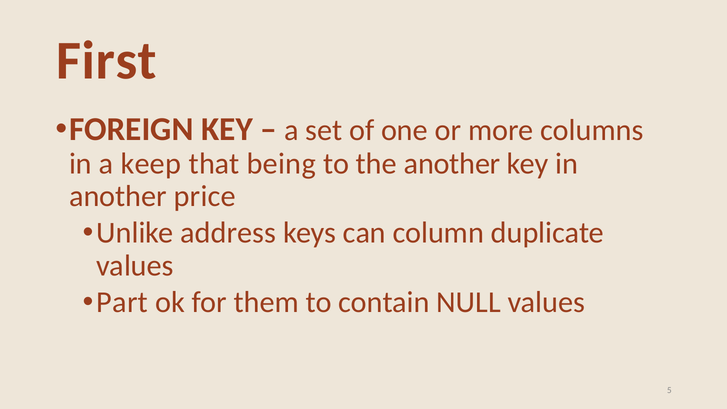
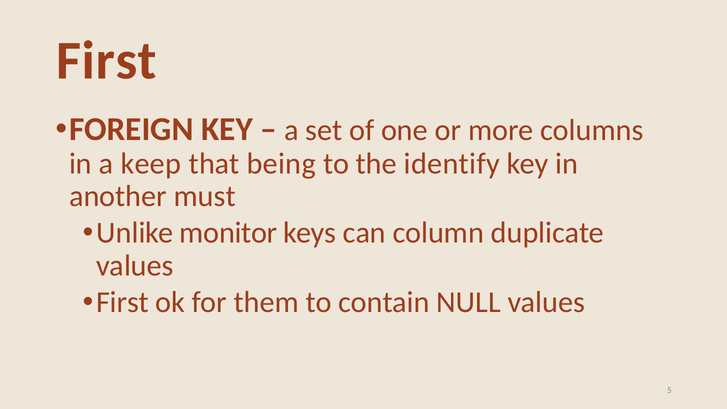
the another: another -> identify (452, 164)
price: price -> must (205, 196)
address: address -> monitor (228, 233)
Part: Part -> First (123, 302)
